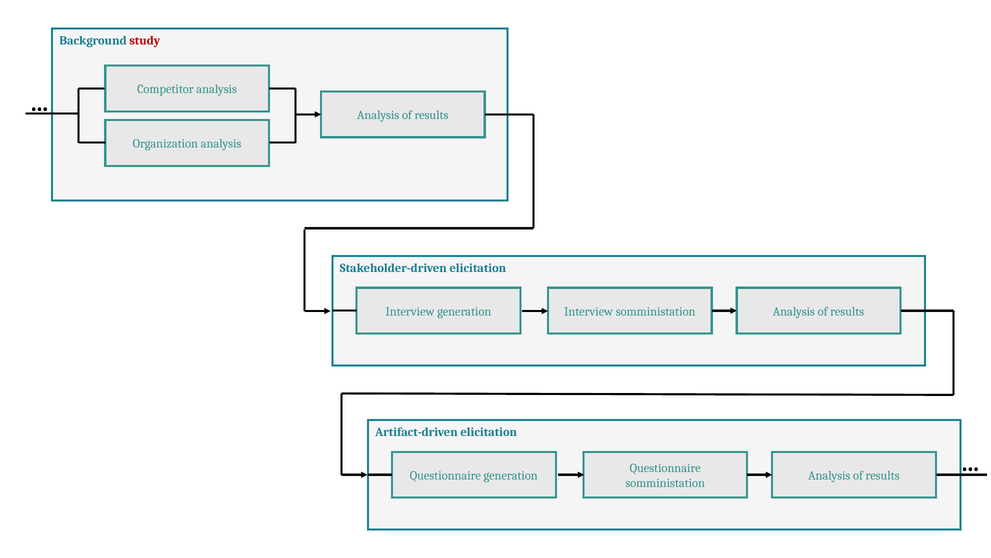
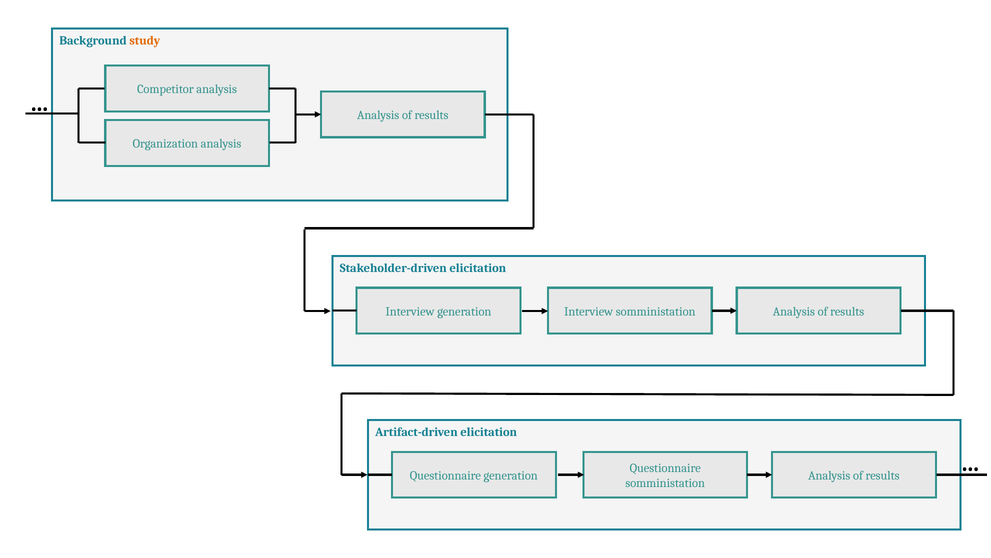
study colour: red -> orange (145, 40)
